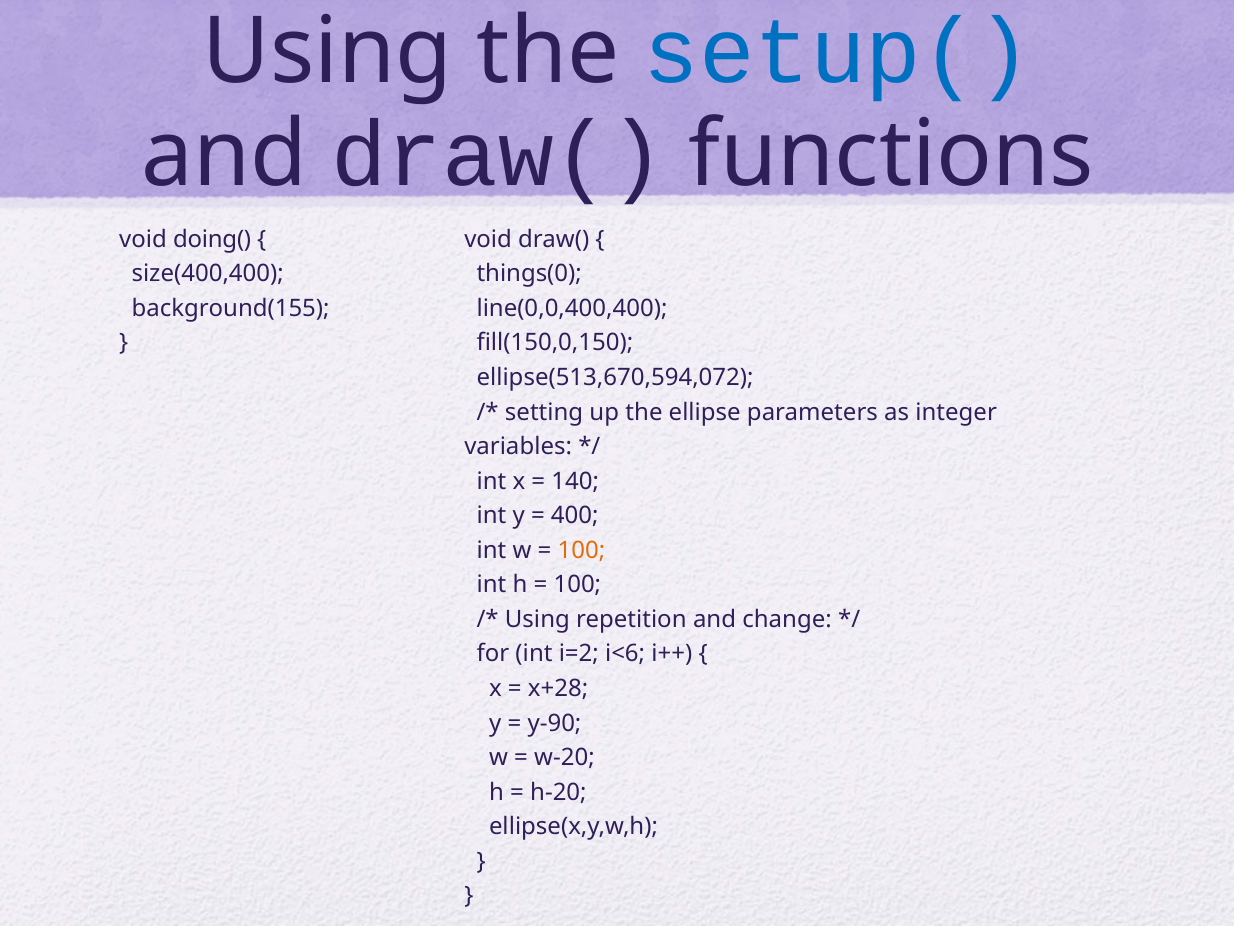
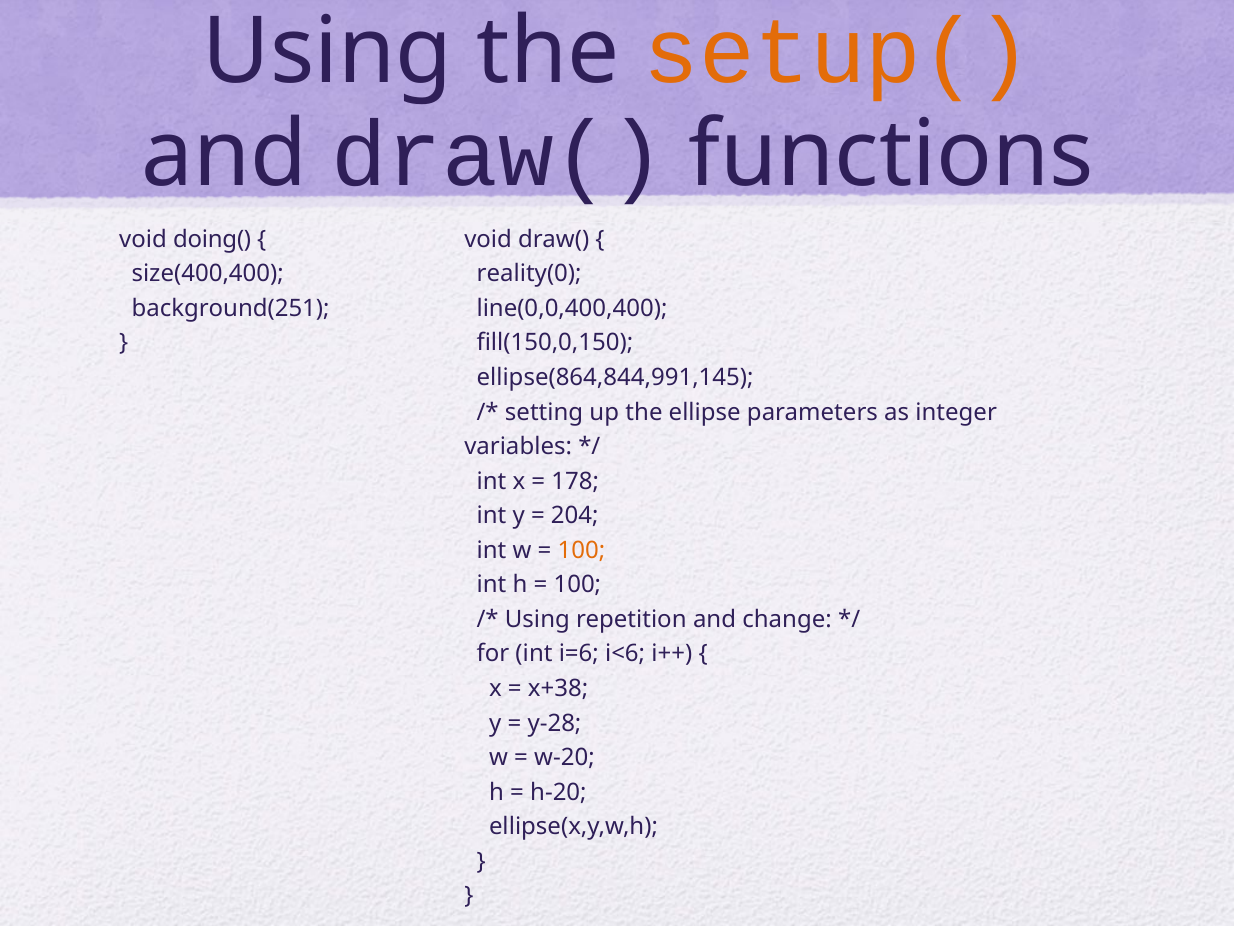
setup( colour: blue -> orange (838, 52)
things(0: things(0 -> reality(0 (529, 274)
background(155: background(155 -> background(251 (231, 308)
ellipse(513,670,594,072: ellipse(513,670,594,072 -> ellipse(864,844,991,145 (615, 377)
140: 140 -> 178 (575, 481)
400: 400 -> 204 (575, 516)
i=2: i=2 -> i=6 (579, 654)
x+28: x+28 -> x+38 (558, 688)
y-90: y-90 -> y-28 (554, 723)
